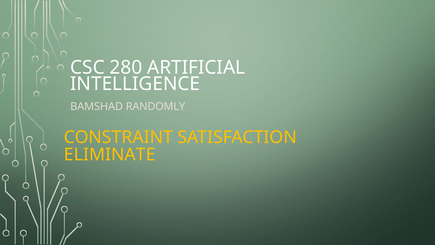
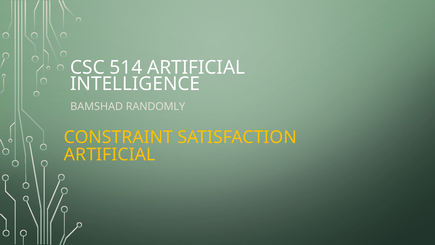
280: 280 -> 514 (126, 67)
ELIMINATE: ELIMINATE -> ARTIFICIAL (110, 154)
